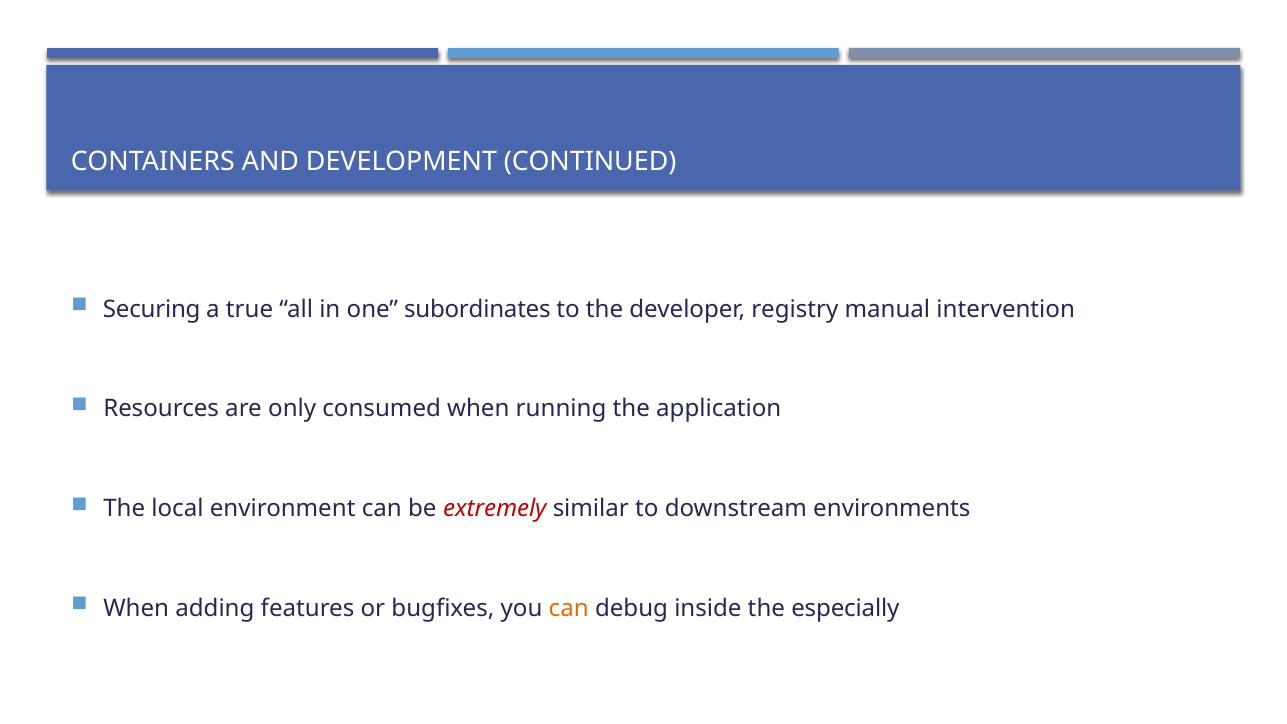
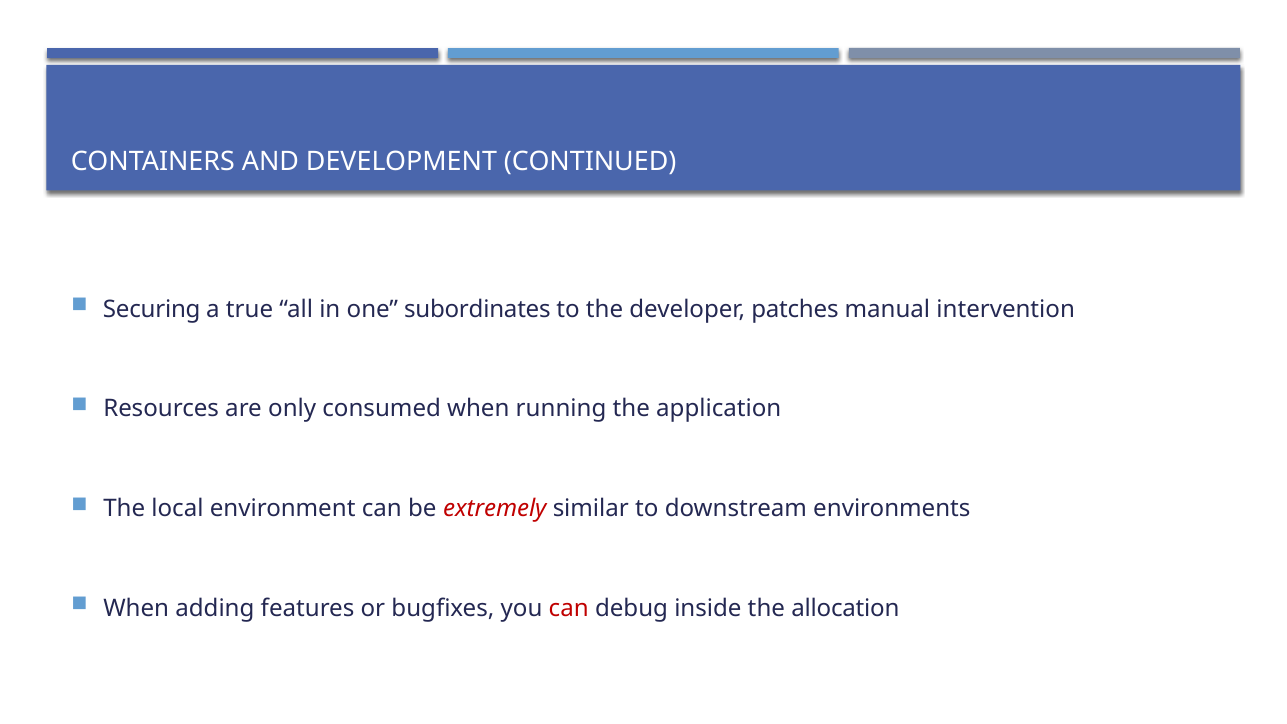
registry: registry -> patches (795, 309)
can colour: orange -> red (569, 608)
especially: especially -> allocation (845, 608)
